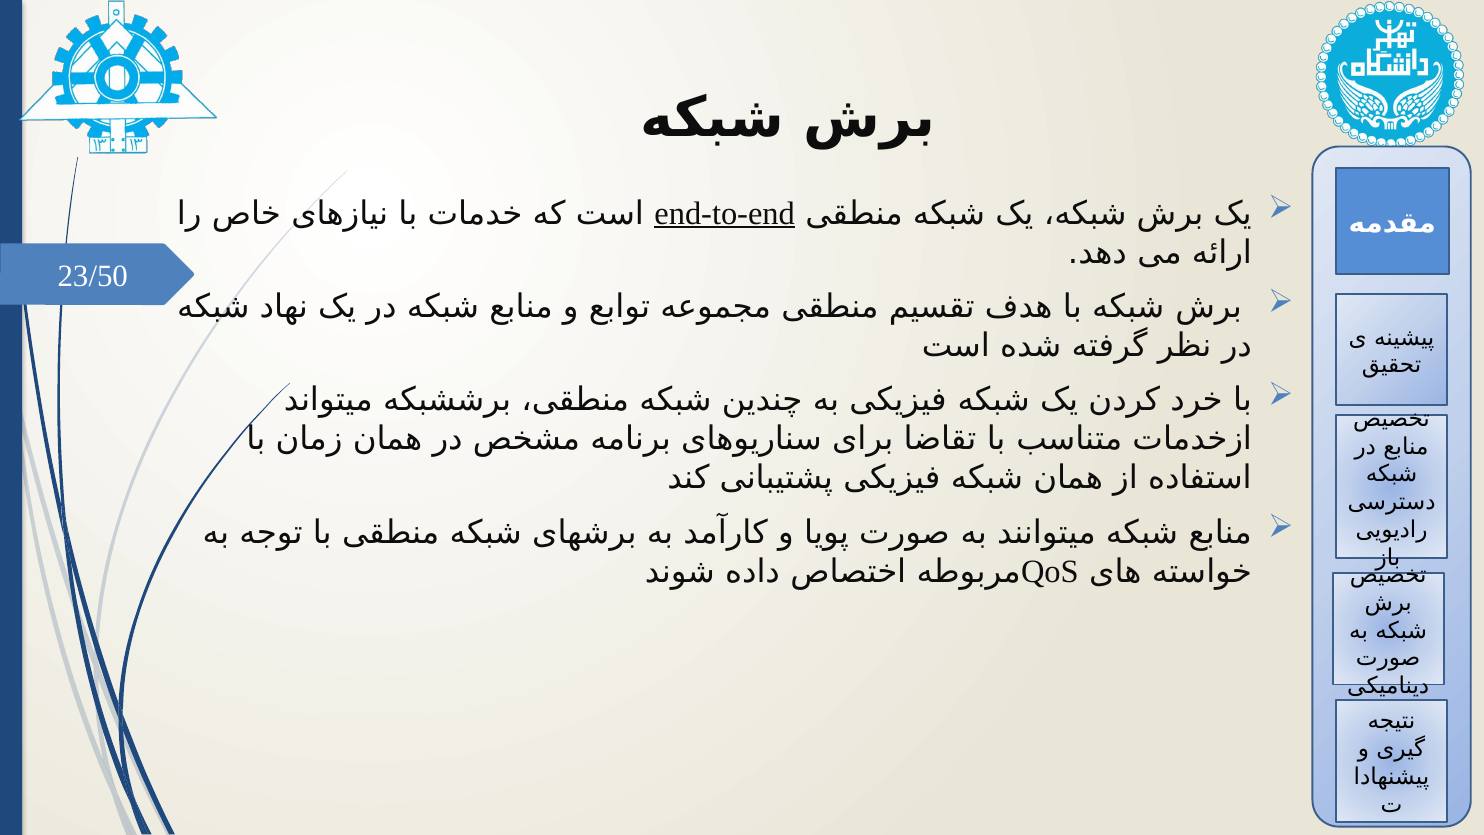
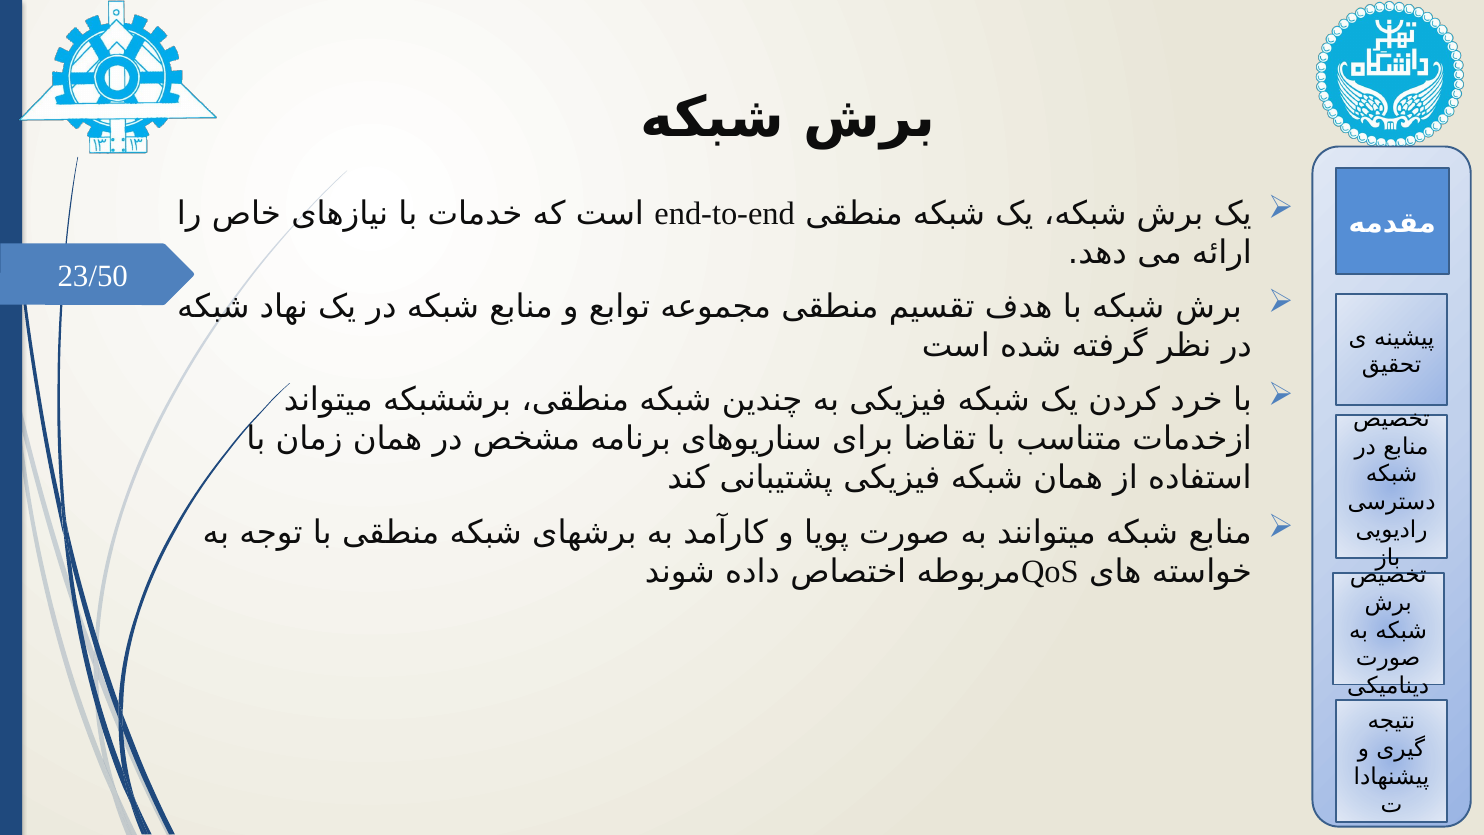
end-to-end underline: present -> none (725, 213)
